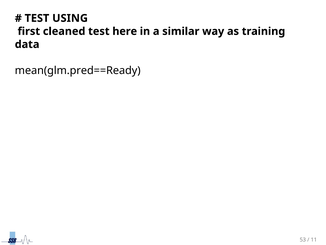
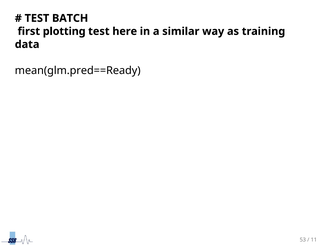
USING: USING -> BATCH (70, 18)
cleaned: cleaned -> plotting (64, 31)
